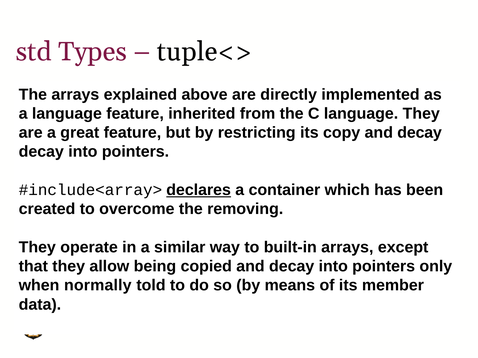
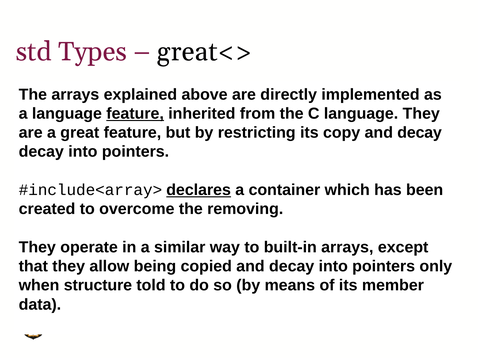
tuple<>: tuple<> -> great<> (205, 52)
feature underline: none -> present (135, 114)
normally: normally -> structure (98, 286)
